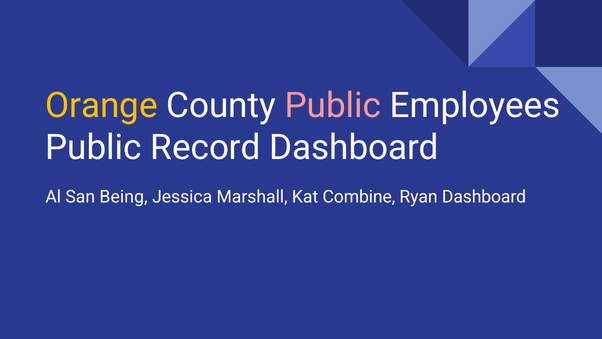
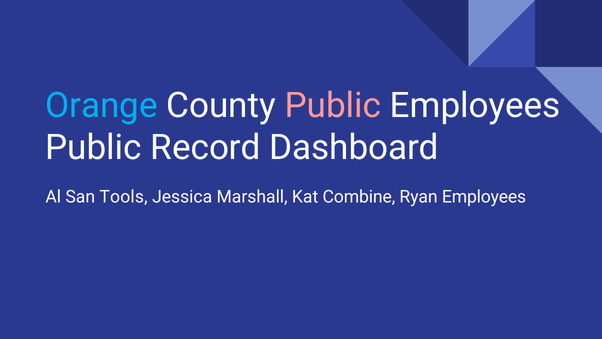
Orange colour: yellow -> light blue (102, 105)
Being: Being -> Tools (124, 197)
Ryan Dashboard: Dashboard -> Employees (484, 197)
